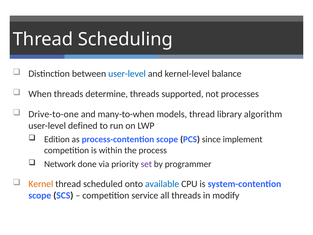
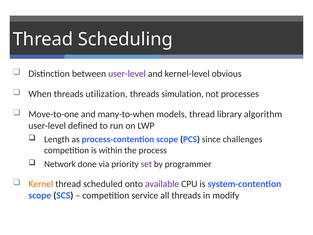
user-level colour: blue -> purple (127, 74)
balance: balance -> obvious (227, 74)
determine: determine -> utilization (107, 94)
supported: supported -> simulation (182, 94)
Drive-to-one: Drive-to-one -> Move-to-one (54, 114)
Edition: Edition -> Length (57, 139)
implement: implement -> challenges (243, 139)
available colour: blue -> purple (162, 184)
